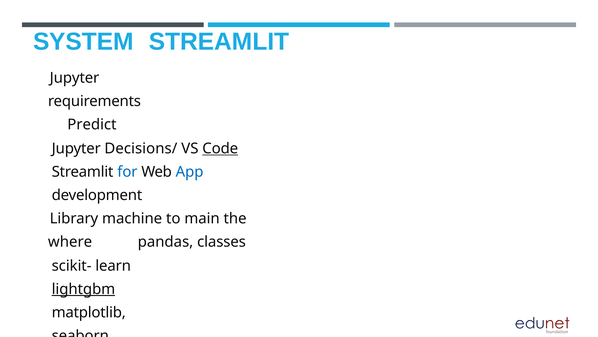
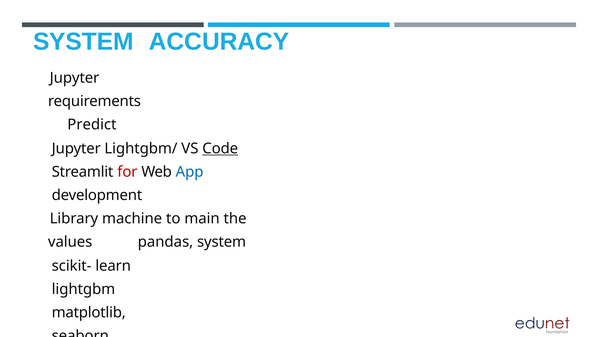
SYSTEM STREAMLIT: STREAMLIT -> ACCURACY (219, 42)
Decisions/: Decisions/ -> Lightgbm/ (141, 148)
for colour: blue -> red (127, 172)
where: where -> values (70, 241)
pandas classes: classes -> system (222, 241)
lightgbm underline: present -> none (83, 289)
